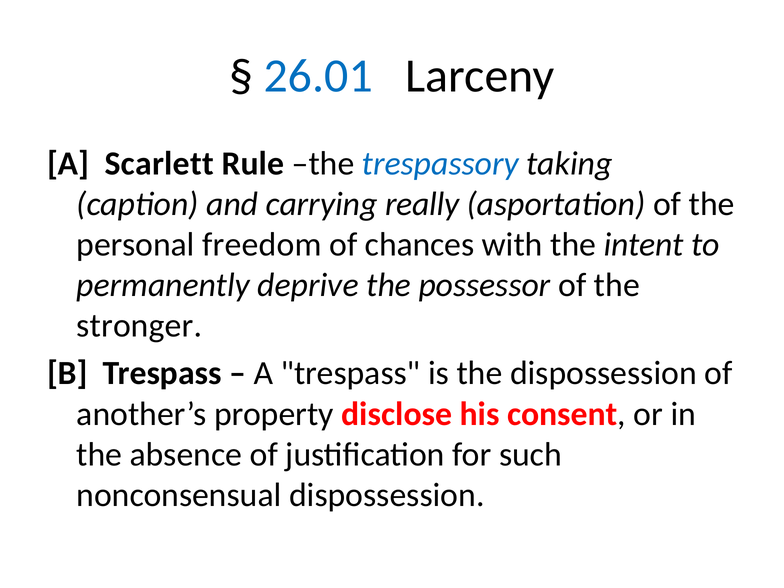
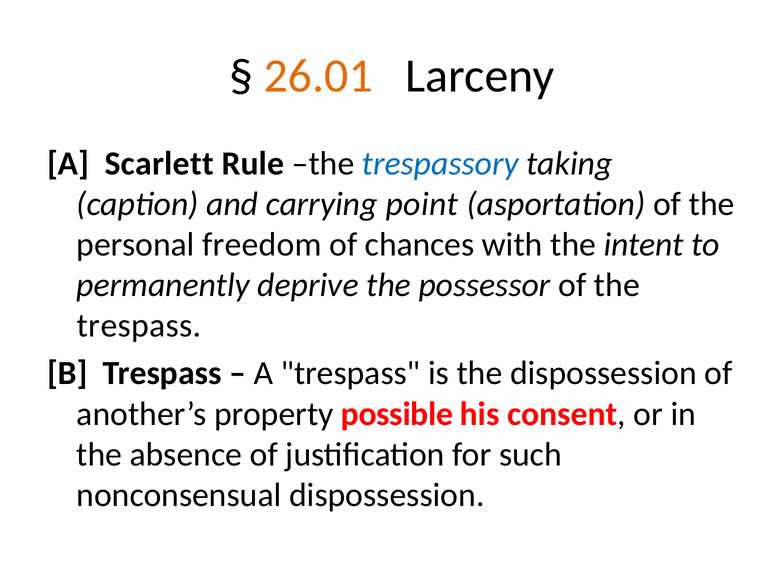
26.01 colour: blue -> orange (318, 76)
really: really -> point (422, 204)
stronger: stronger -> trespass (139, 326)
disclose: disclose -> possible (397, 414)
